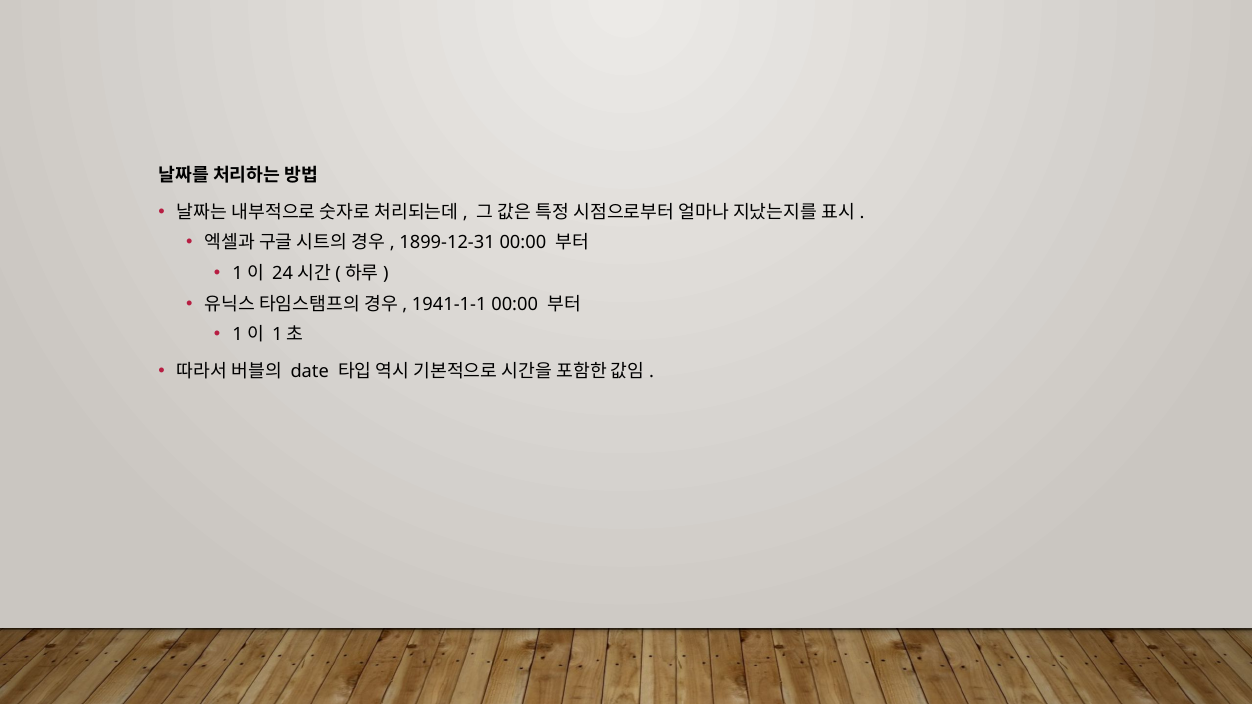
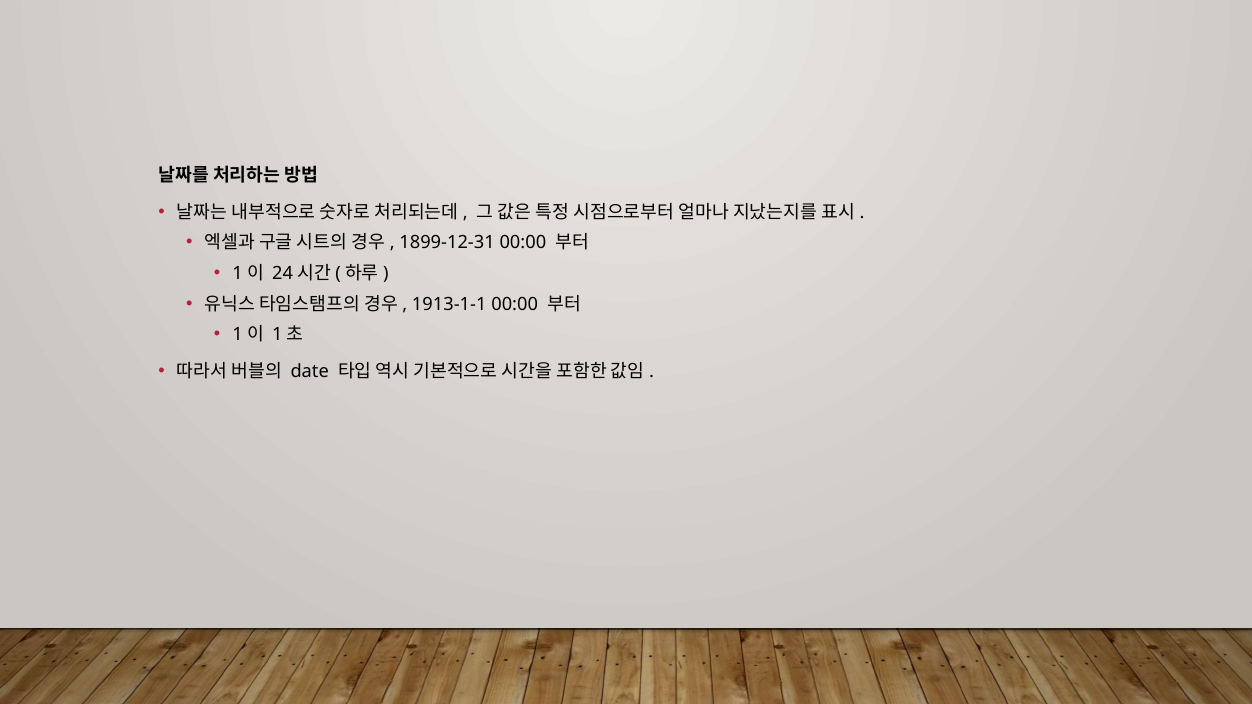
1941-1-1: 1941-1-1 -> 1913-1-1 (449, 304)
